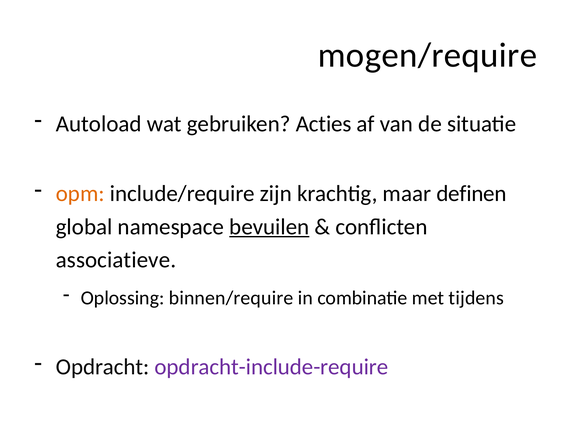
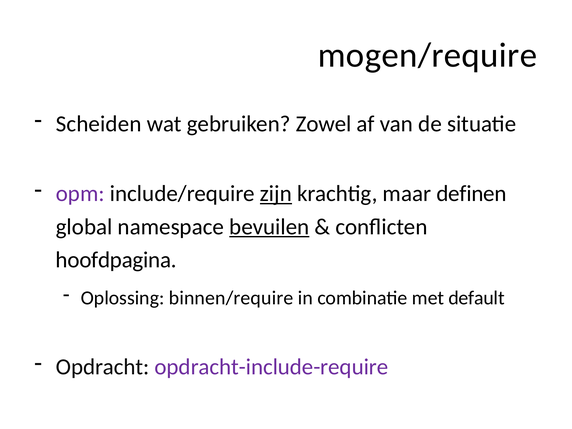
Autoload: Autoload -> Scheiden (99, 124)
Acties: Acties -> Zowel (324, 124)
opm colour: orange -> purple (80, 194)
zijn underline: none -> present (276, 194)
associatieve: associatieve -> hoofdpagina (116, 260)
tijdens: tijdens -> default (476, 298)
